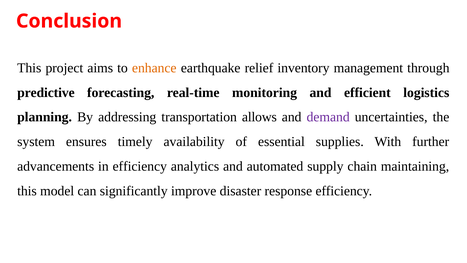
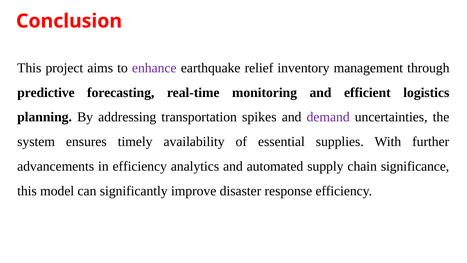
enhance colour: orange -> purple (154, 68)
allows: allows -> spikes (259, 117)
maintaining: maintaining -> significance (415, 166)
